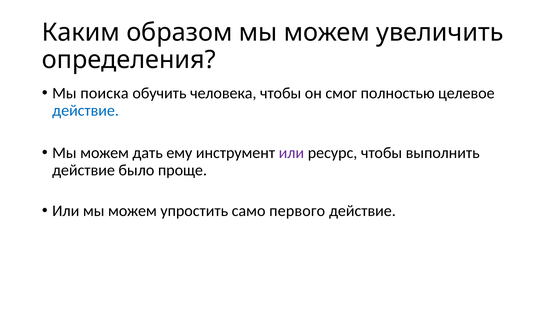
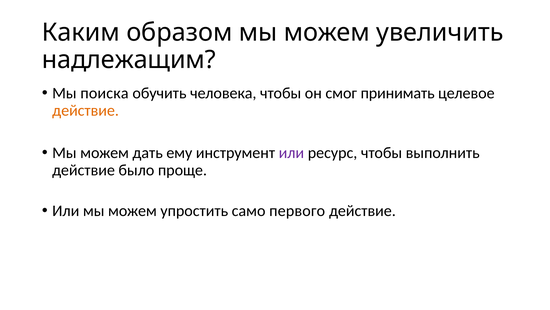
определения: определения -> надлежащим (129, 60)
полностью: полностью -> принимать (398, 93)
действие colour: blue -> orange (86, 110)
